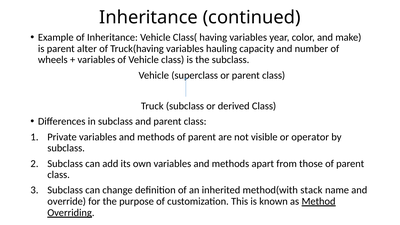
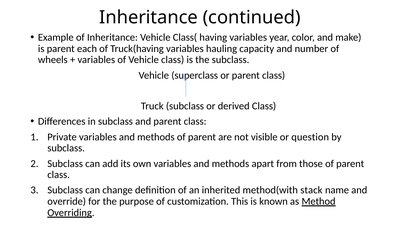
alter: alter -> each (87, 49)
operator: operator -> question (310, 137)
